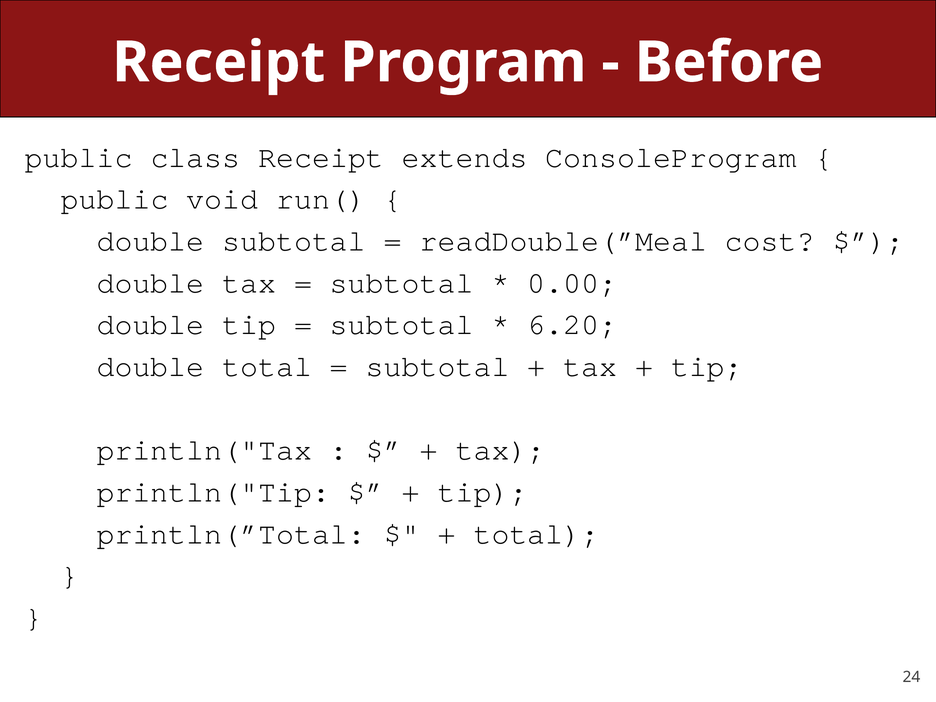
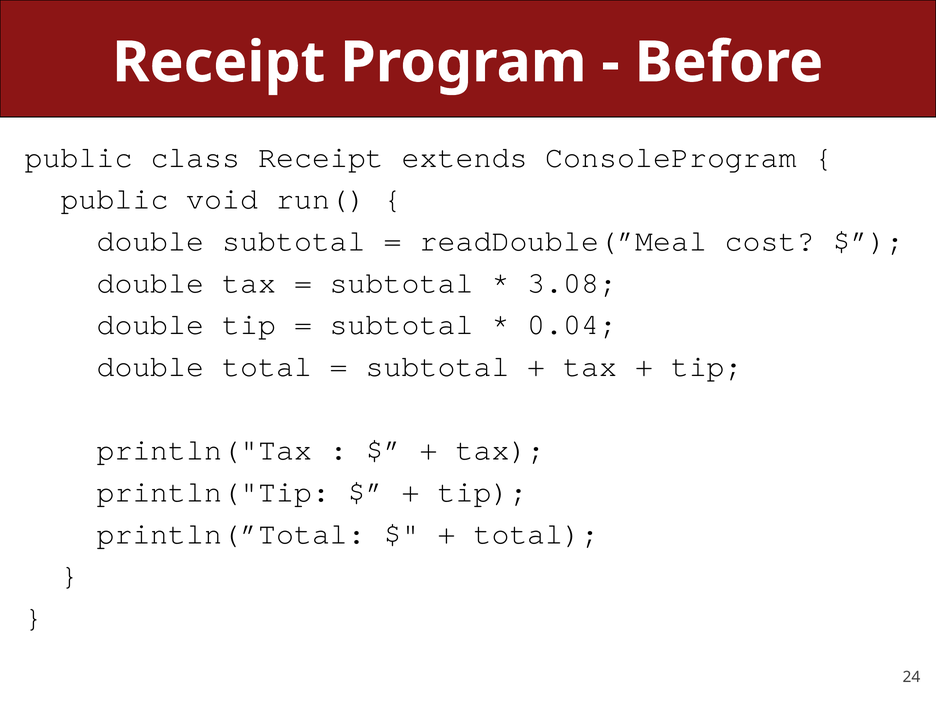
0.00: 0.00 -> 3.08 (572, 283)
6.20: 6.20 -> 0.04 (572, 325)
